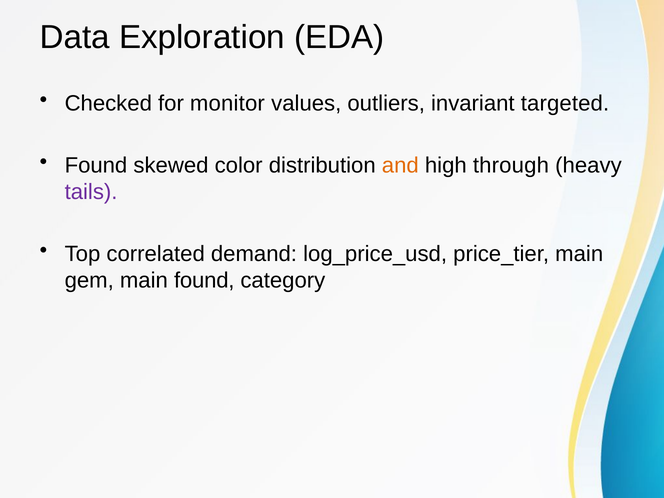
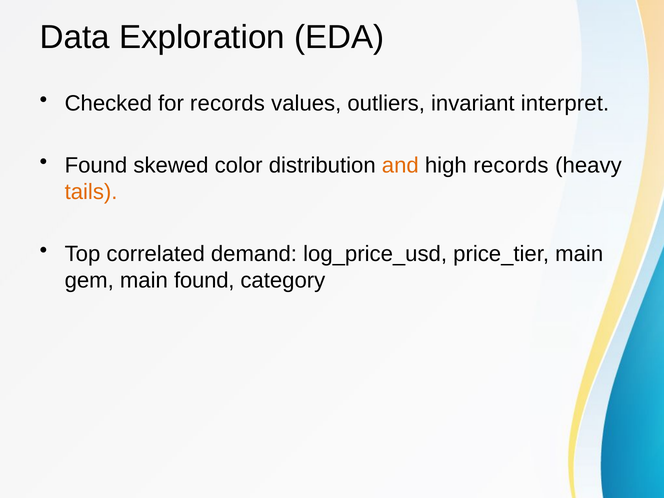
for monitor: monitor -> records (227, 103)
targeted: targeted -> interpret (565, 103)
high through: through -> records (511, 165)
tails colour: purple -> orange (91, 192)
